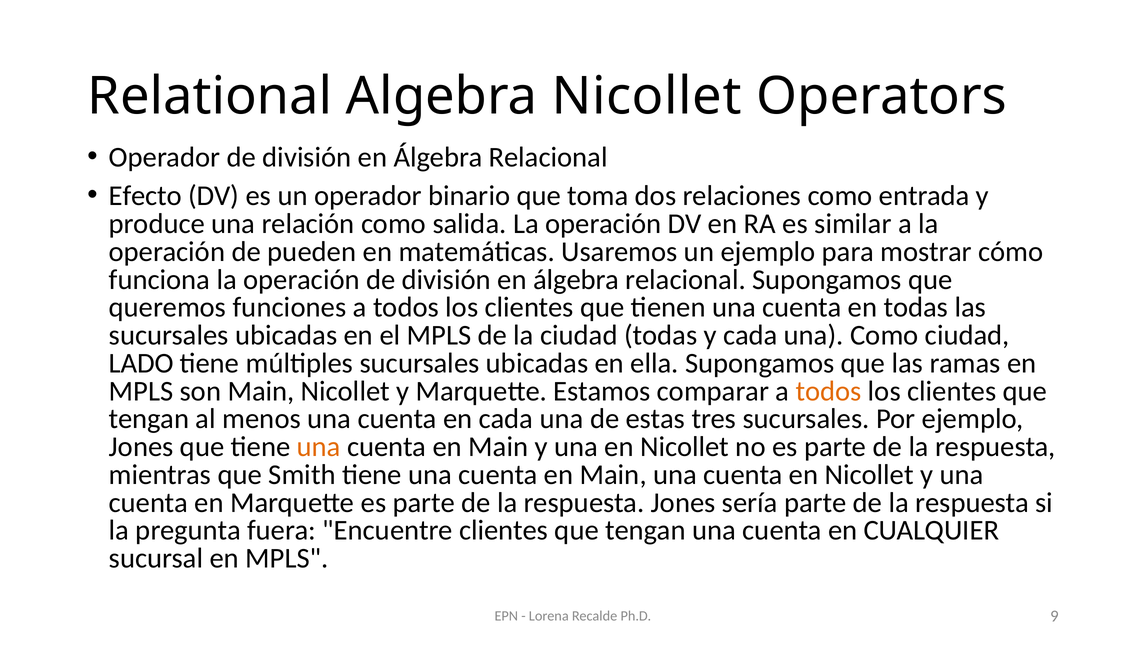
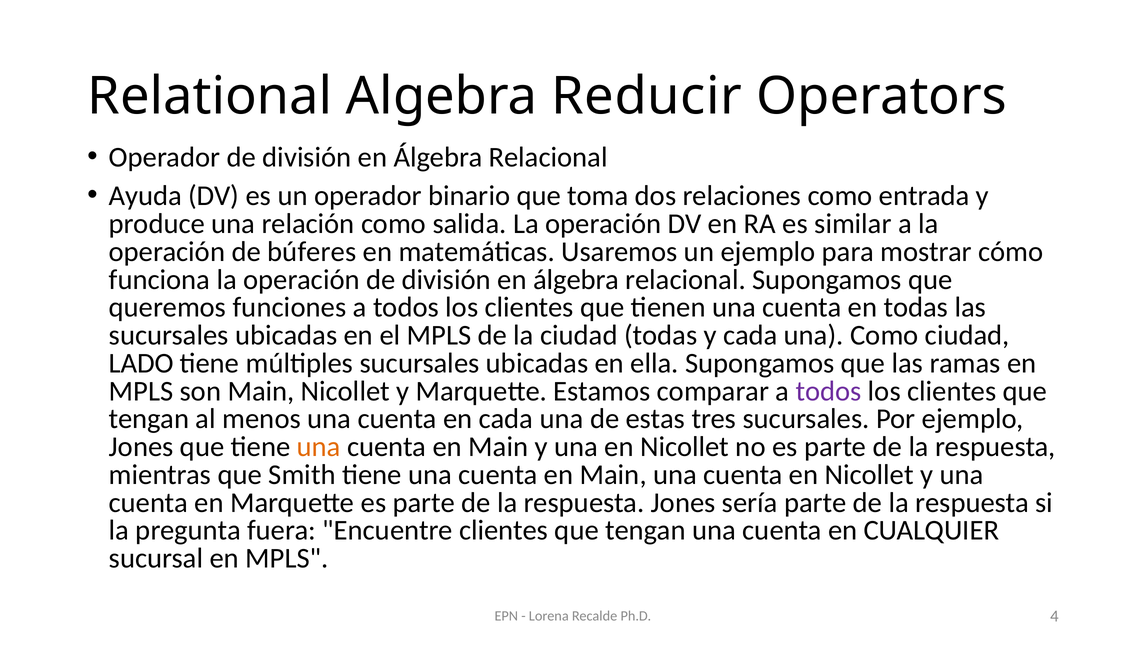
Algebra Nicollet: Nicollet -> Reducir (647, 96)
Efecto: Efecto -> Ayuda (145, 196)
pueden: pueden -> búferes (312, 252)
todos colour: orange -> purple (829, 391)
9: 9 -> 4 (1054, 616)
